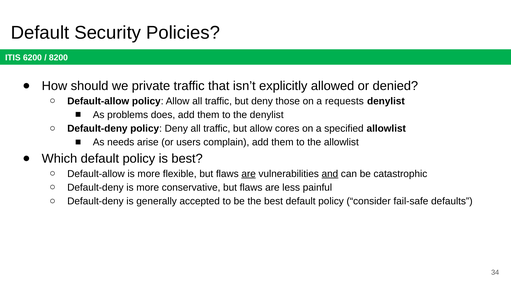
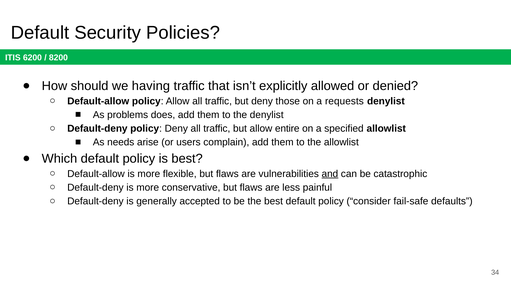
private: private -> having (151, 86)
cores: cores -> entire (287, 128)
are underline: present -> none (249, 173)
